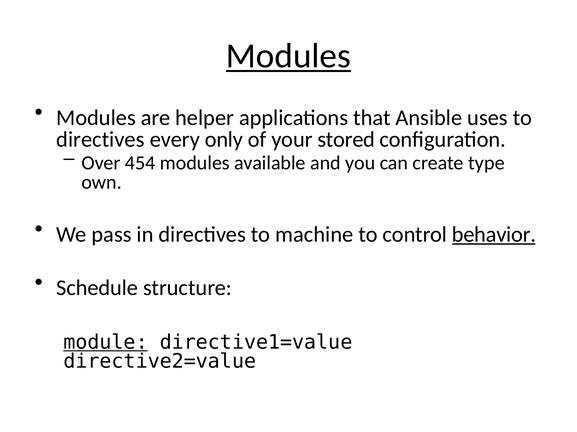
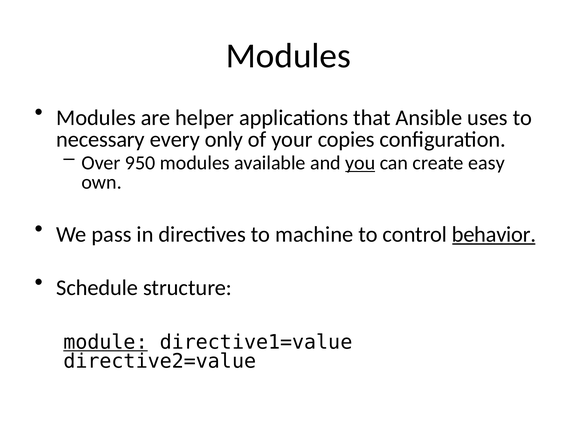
Modules underline: present -> none (288, 56)
directives: directives -> necessary (101, 140)
stored: stored -> copies (346, 140)
454: 454 -> 950 (140, 163)
you underline: none -> present (360, 163)
type: type -> easy (486, 163)
